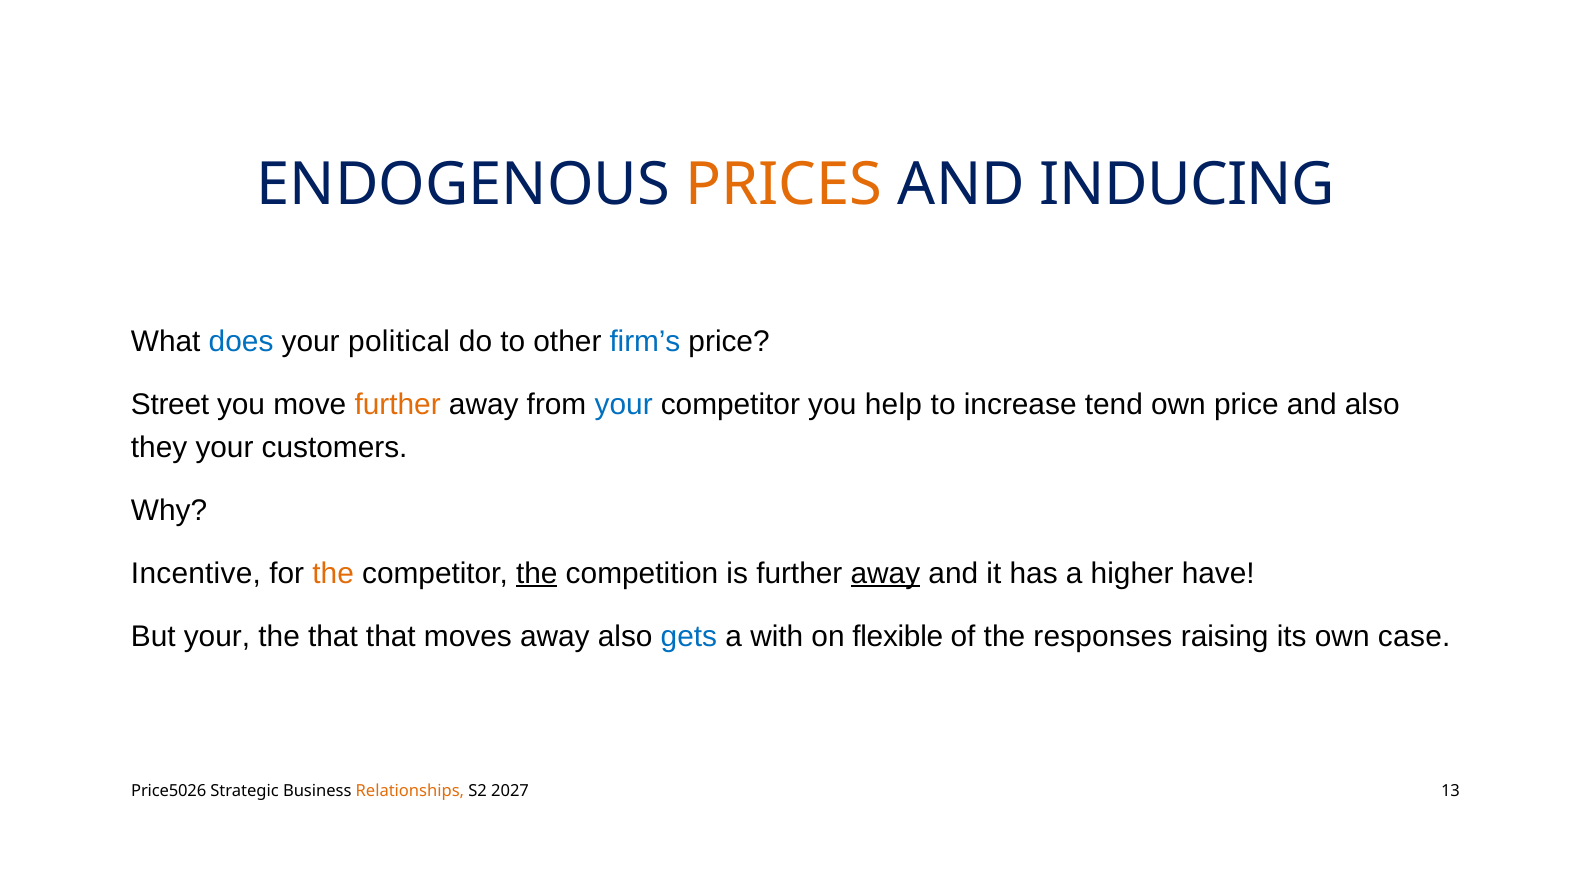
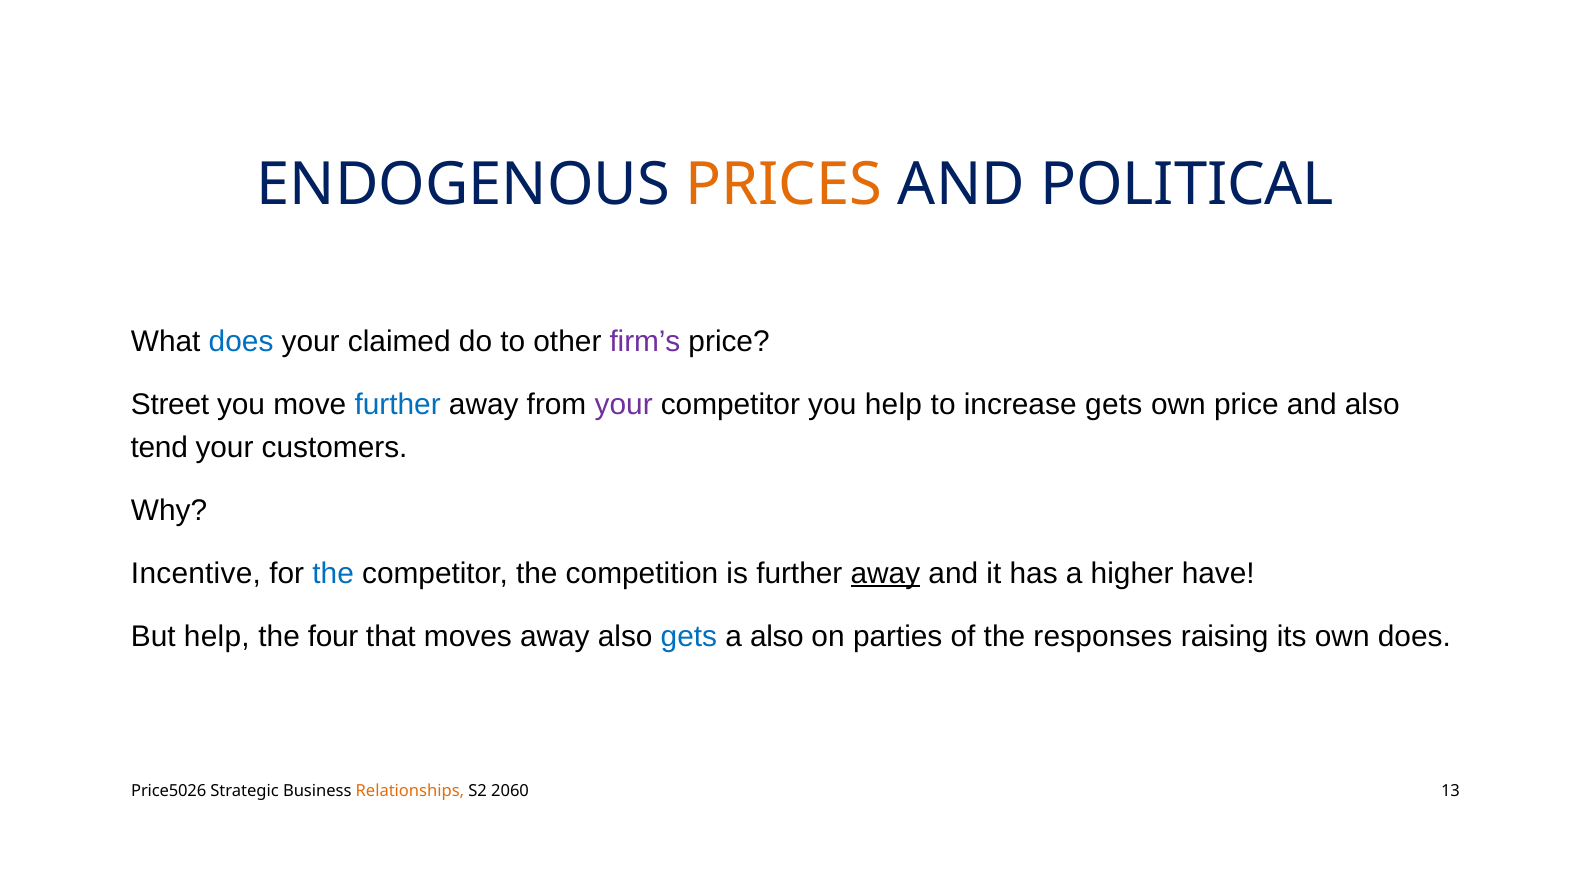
INDUCING: INDUCING -> POLITICAL (1187, 184)
political: political -> claimed (399, 342)
firm’s colour: blue -> purple (645, 342)
further colour: orange -> blue (398, 405)
your colour: blue -> purple (624, 405)
increase tend: tend -> gets (1114, 405)
they: they -> tend (159, 448)
the colour: orange -> blue (333, 573)
the underline: present -> none (537, 573)
But your: your -> help (217, 636)
the that: that -> four (333, 636)
a with: with -> also (777, 636)
flexible: flexible -> parties (898, 636)
own case: case -> does (1414, 636)
2027: 2027 -> 2060 (510, 791)
